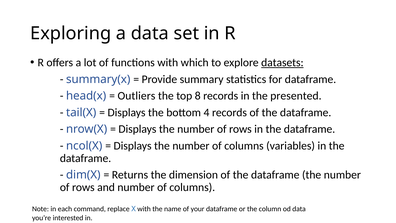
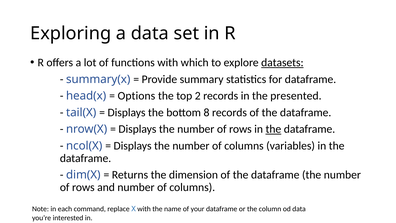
Outliers: Outliers -> Options (136, 96)
8: 8 -> 2 (198, 96)
4: 4 -> 8 (206, 112)
the underline: none -> present (273, 129)
